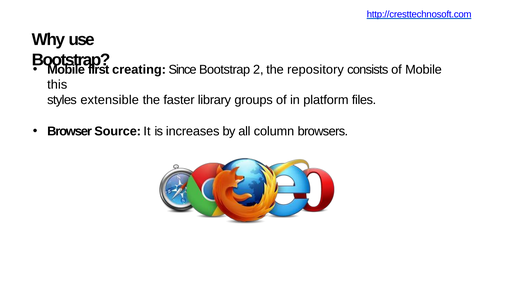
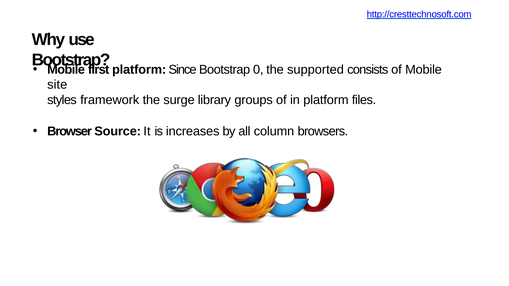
creating: creating -> platform (139, 70)
2: 2 -> 0 (258, 70)
repository: repository -> supported (316, 70)
this: this -> site (57, 85)
extensible: extensible -> framework (110, 100)
faster: faster -> surge (179, 100)
